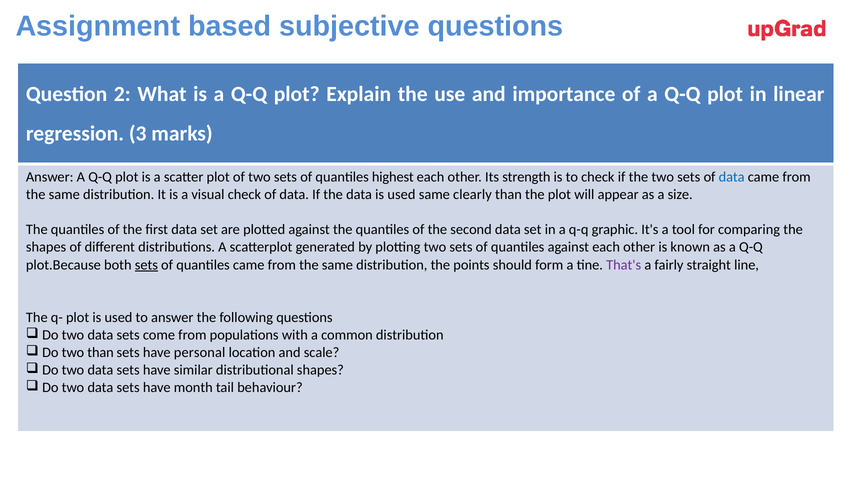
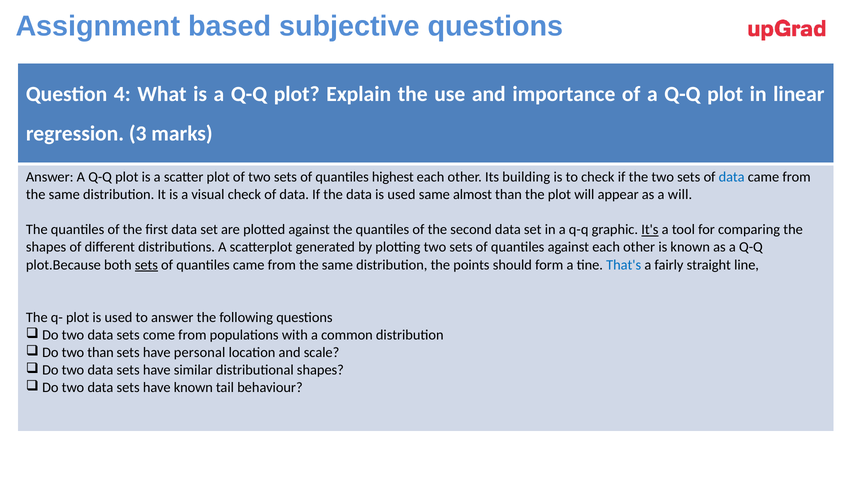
2: 2 -> 4 (122, 94)
strength: strength -> building (526, 177)
clearly: clearly -> almost (473, 195)
a size: size -> will (680, 195)
It's underline: none -> present (650, 230)
That's colour: purple -> blue (624, 265)
have month: month -> known (193, 388)
